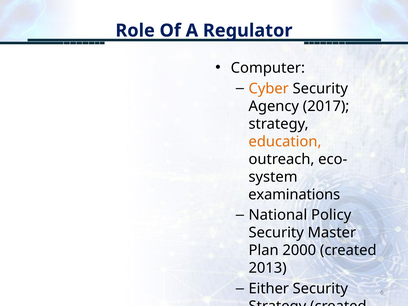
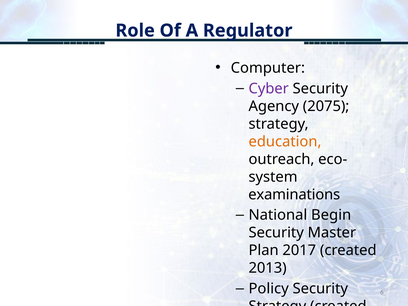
Cyber colour: orange -> purple (269, 88)
2017: 2017 -> 2075 (326, 106)
Policy: Policy -> Begin (331, 215)
2000: 2000 -> 2017 (299, 250)
Either: Either -> Policy (269, 289)
